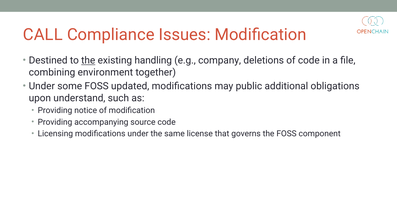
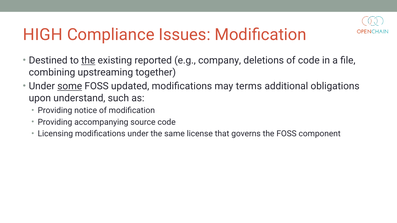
CALL: CALL -> HIGH (43, 35)
handling: handling -> reported (153, 61)
environment: environment -> upstreaming (105, 72)
some underline: none -> present (70, 86)
public: public -> terms (249, 86)
